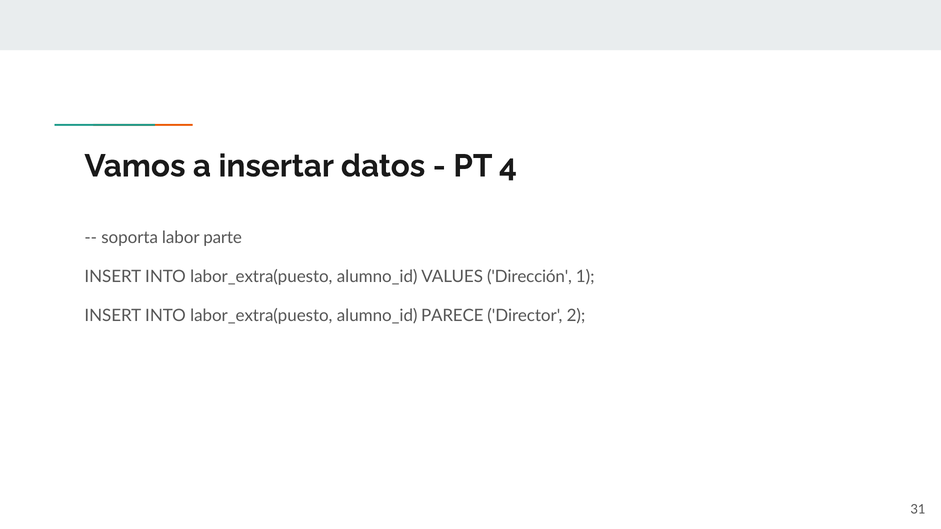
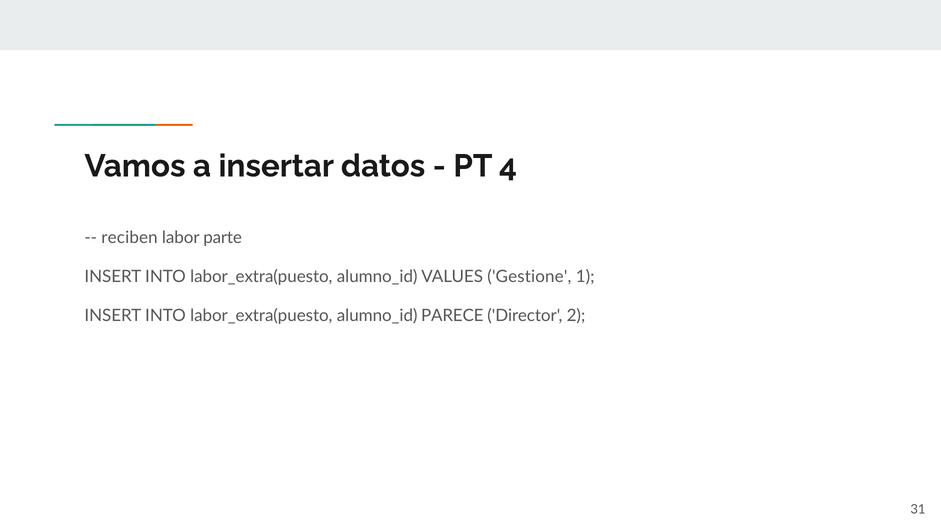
soporta: soporta -> reciben (130, 238)
Dirección: Dirección -> Gestione (529, 277)
